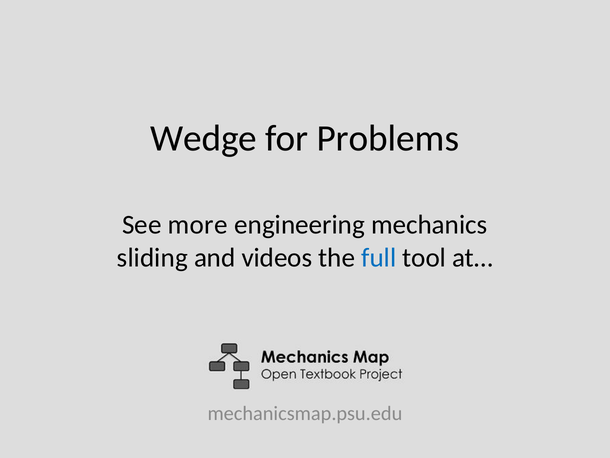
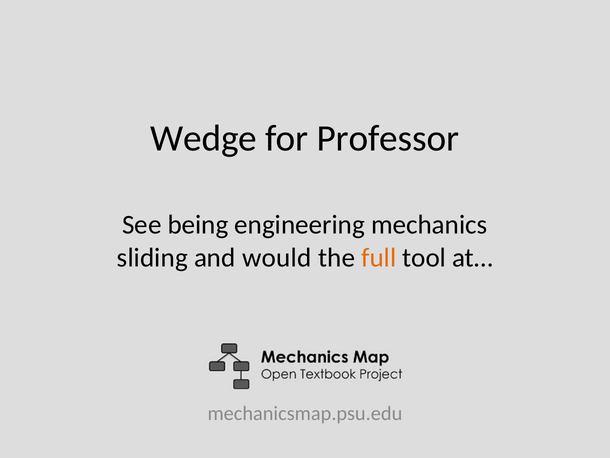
Problems: Problems -> Professor (388, 138)
more: more -> being (198, 225)
videos: videos -> would (277, 257)
full colour: blue -> orange (379, 257)
